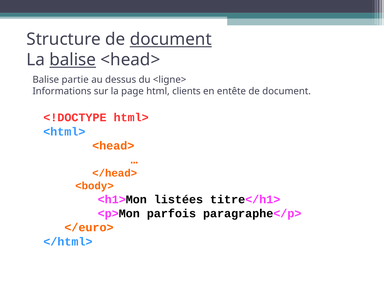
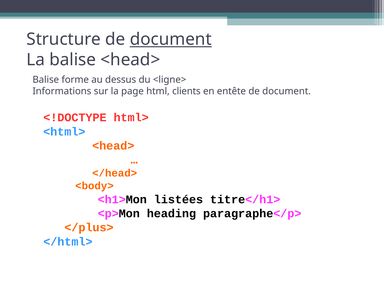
balise underline: present -> none (73, 60)
partie: partie -> forme (75, 80)
parfois: parfois -> heading (171, 214)
</euro>: </euro> -> </plus> (89, 228)
